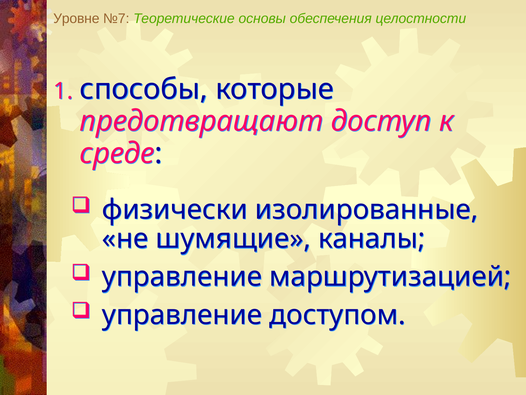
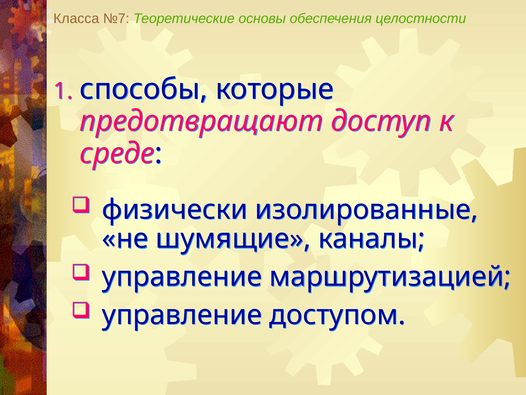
Уровне: Уровне -> Класса (76, 18)
